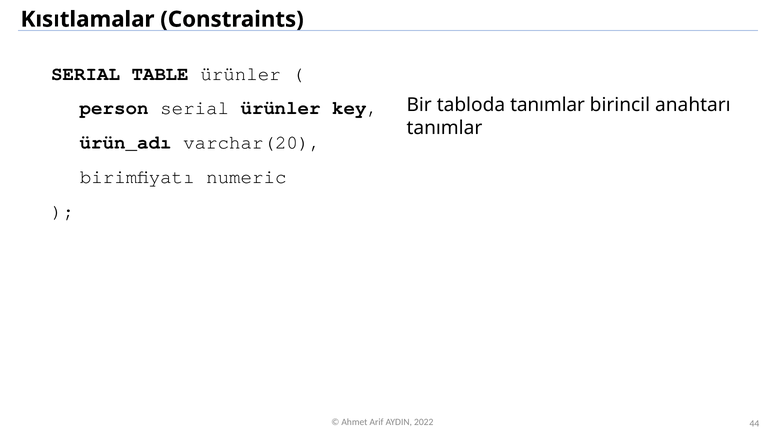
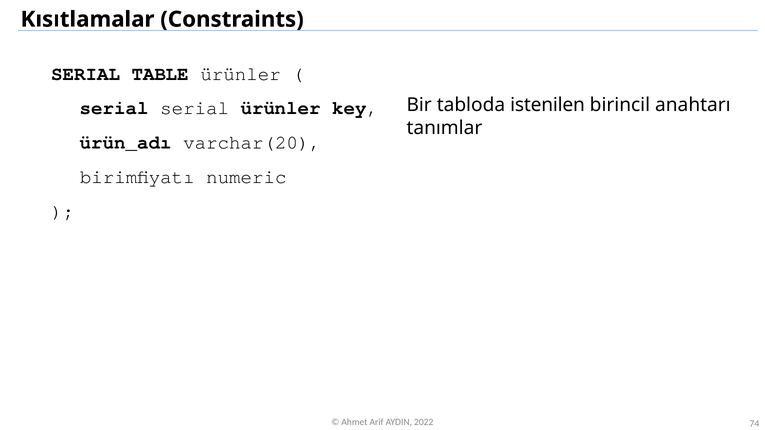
tabloda tanımlar: tanımlar -> istenilen (548, 105)
person: person -> serial (114, 108)
44: 44 -> 74 (754, 424)
